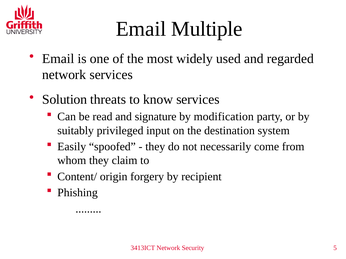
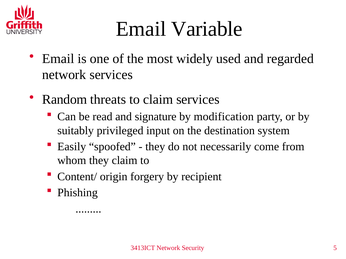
Multiple: Multiple -> Variable (207, 29)
Solution: Solution -> Random (65, 100)
to know: know -> claim (158, 100)
